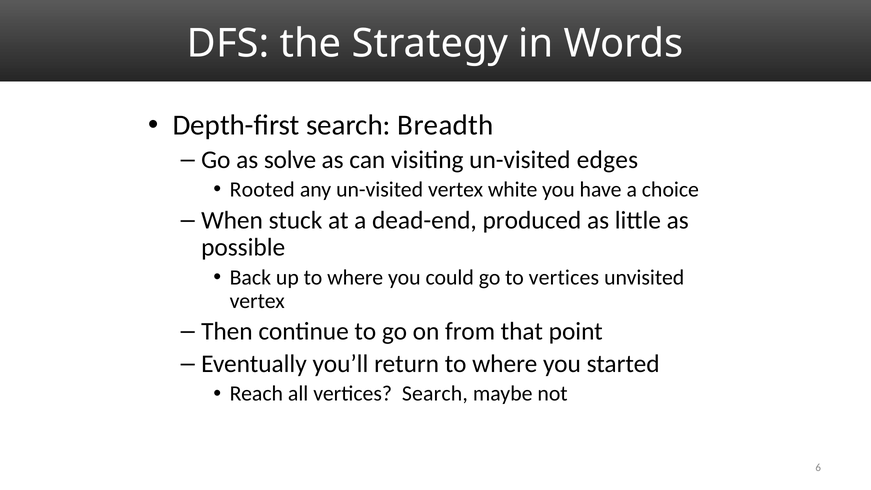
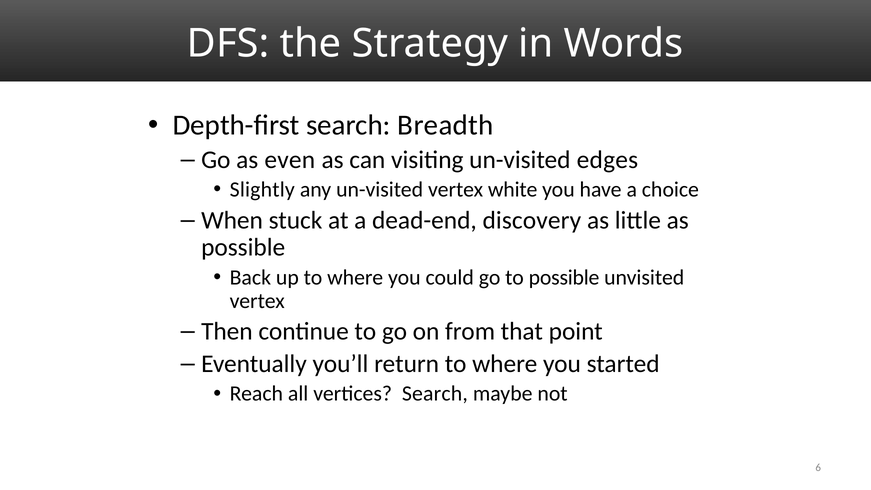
solve: solve -> even (290, 160)
Rooted: Rooted -> Slightly (262, 190)
produced: produced -> discovery (532, 220)
to vertices: vertices -> possible (564, 277)
